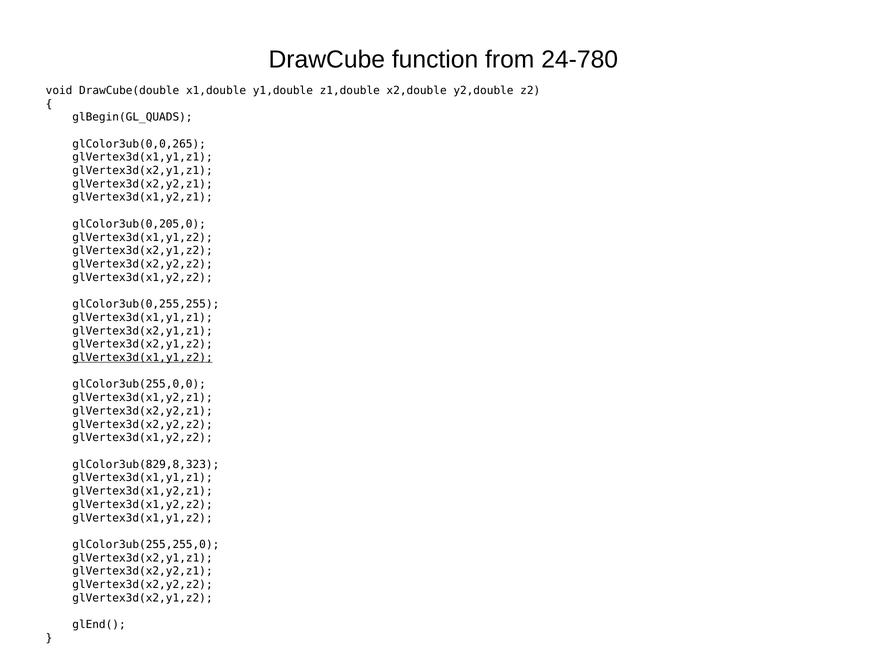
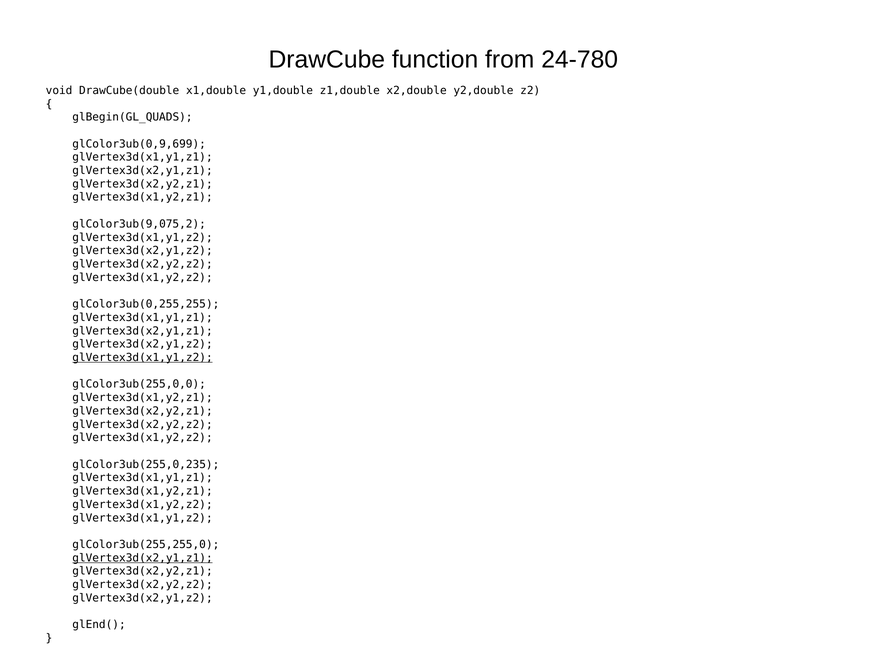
glColor3ub(0,0,265: glColor3ub(0,0,265 -> glColor3ub(0,9,699 (139, 144)
glColor3ub(0,205,0: glColor3ub(0,205,0 -> glColor3ub(9,075,2 (139, 224)
glColor3ub(829,8,323: glColor3ub(829,8,323 -> glColor3ub(255,0,235 (146, 464)
glVertex3d(x2,y1,z1 underline: none -> present (143, 557)
